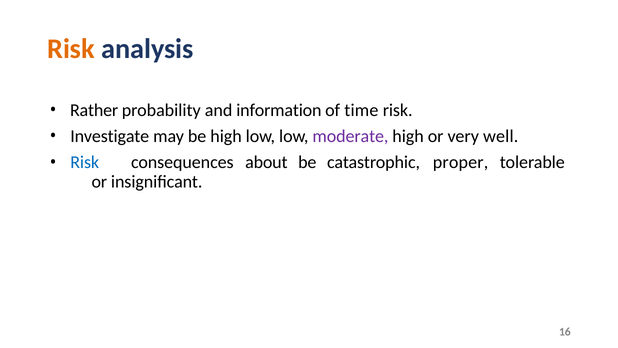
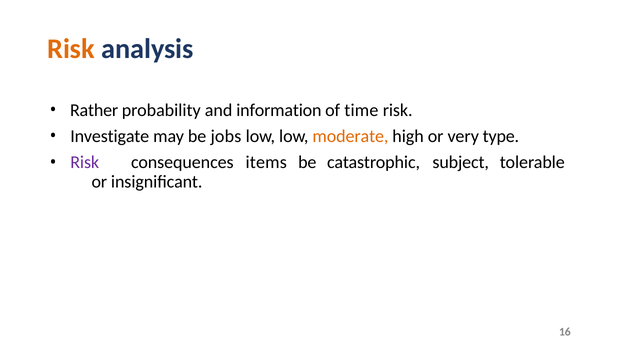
be high: high -> jobs (226, 136)
moderate colour: purple -> orange (350, 136)
well: well -> type (501, 136)
Risk colour: blue -> purple (85, 162)
about: about -> items (266, 162)
proper: proper -> subject (461, 162)
